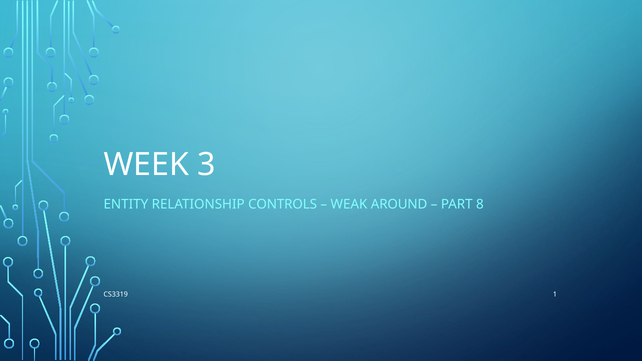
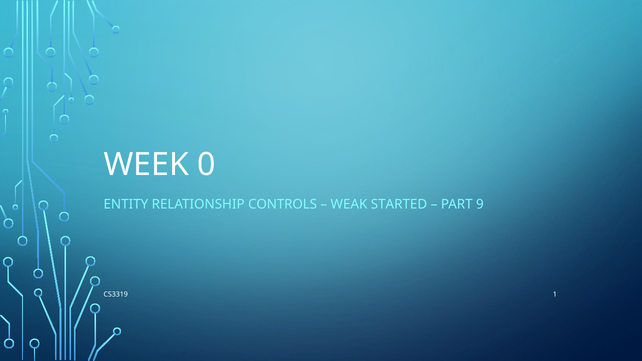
3: 3 -> 0 (206, 165)
AROUND: AROUND -> STARTED (399, 204)
8: 8 -> 9 (480, 204)
